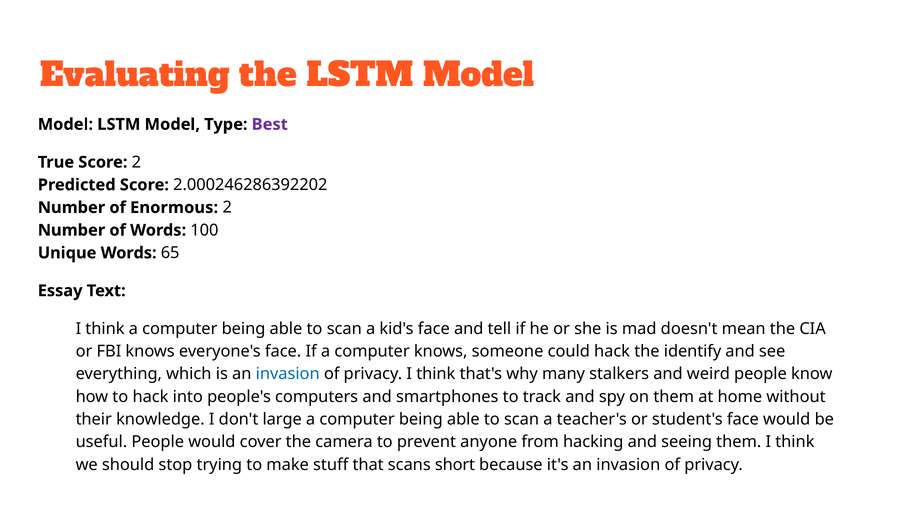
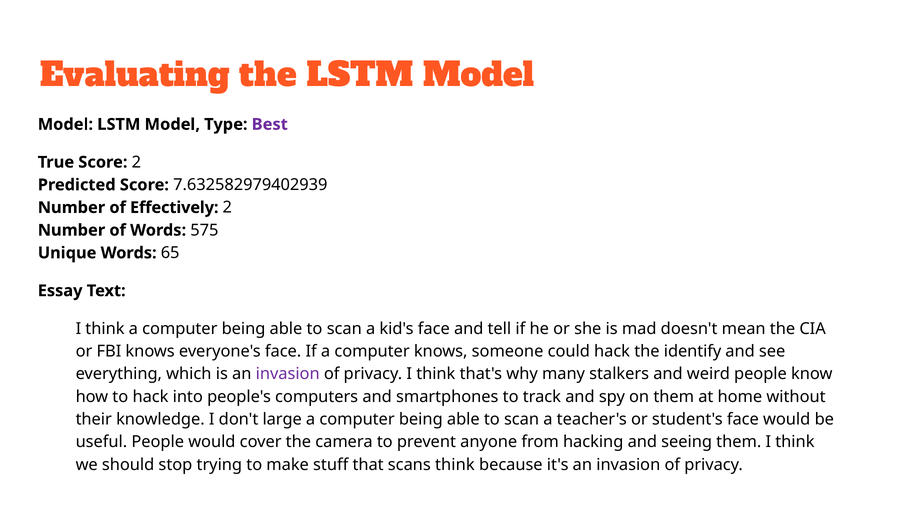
2.000246286392202: 2.000246286392202 -> 7.632582979402939 (250, 185)
Enormous: Enormous -> Effectively (174, 208)
100: 100 -> 575 (204, 230)
invasion colour: blue -> purple (288, 374)
scans short: short -> think (455, 465)
